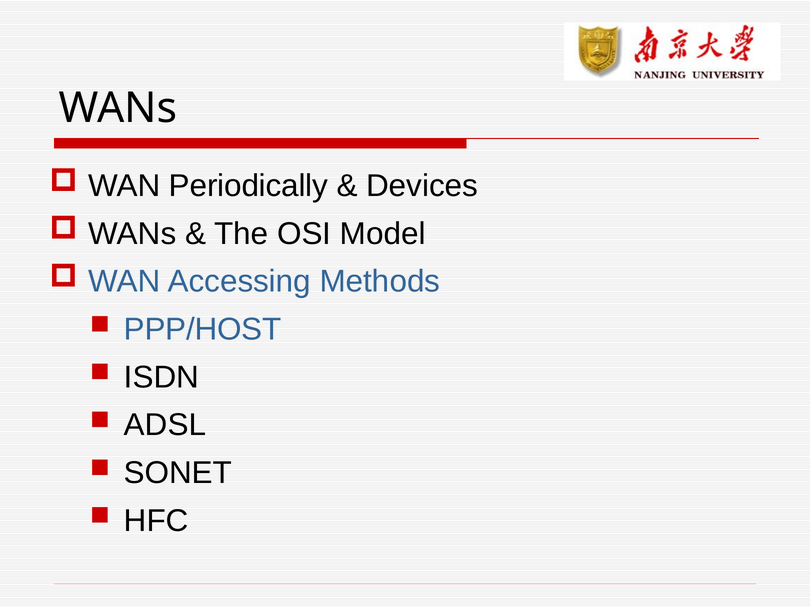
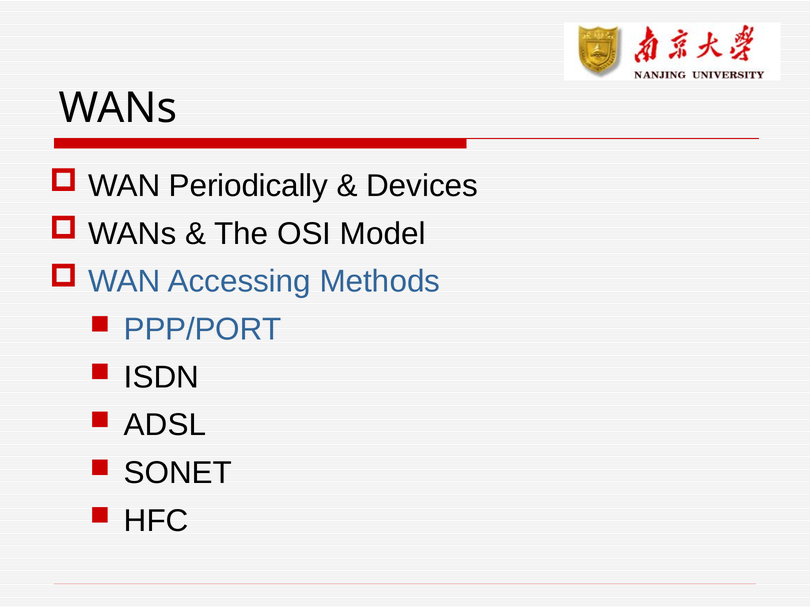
PPP/HOST: PPP/HOST -> PPP/PORT (203, 330)
